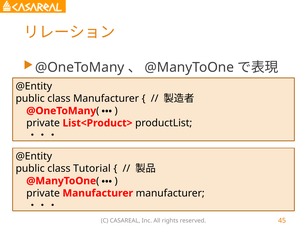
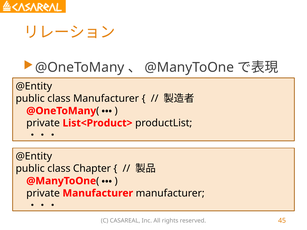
Tutorial: Tutorial -> Chapter (92, 169)
